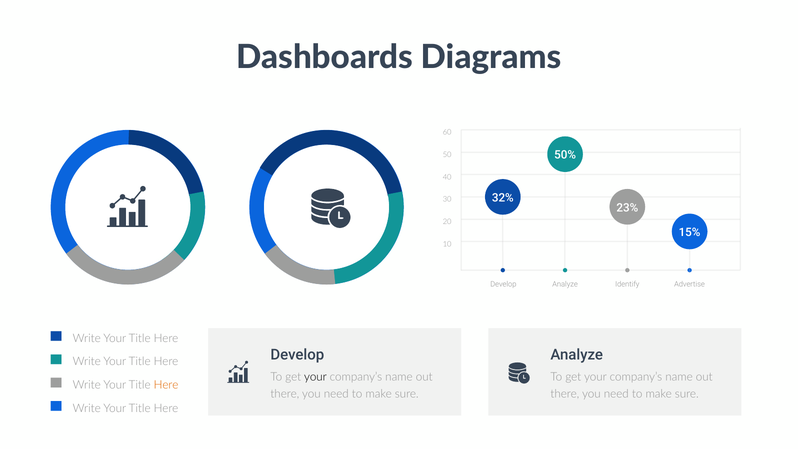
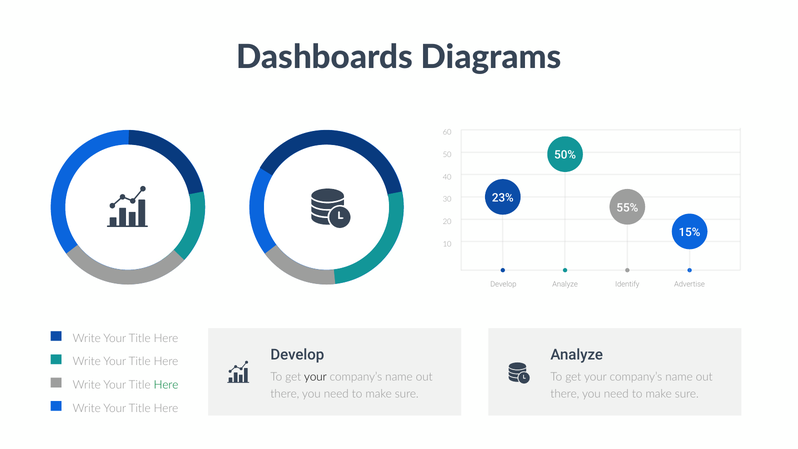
32%: 32% -> 23% (503, 198)
23%: 23% -> 55% (627, 208)
Here colour: orange -> green (166, 385)
